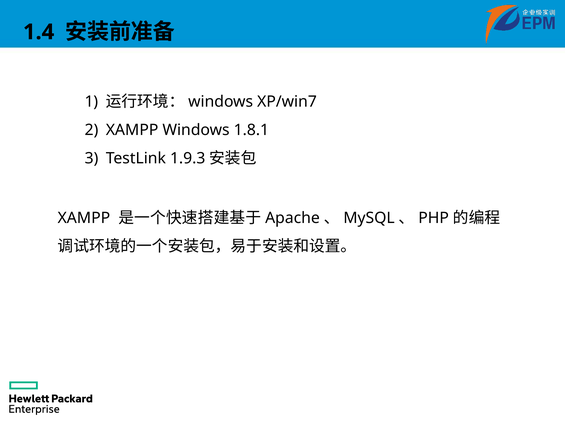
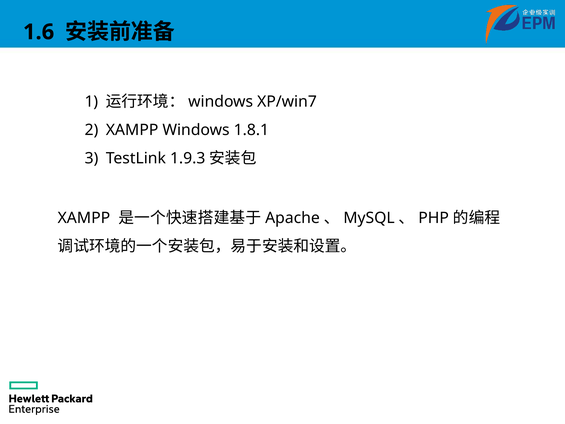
1.4: 1.4 -> 1.6 (39, 32)
